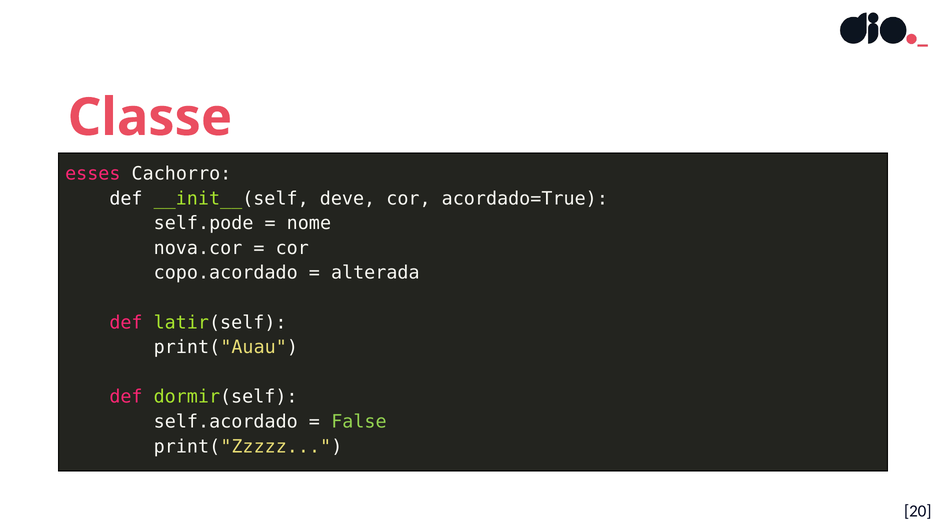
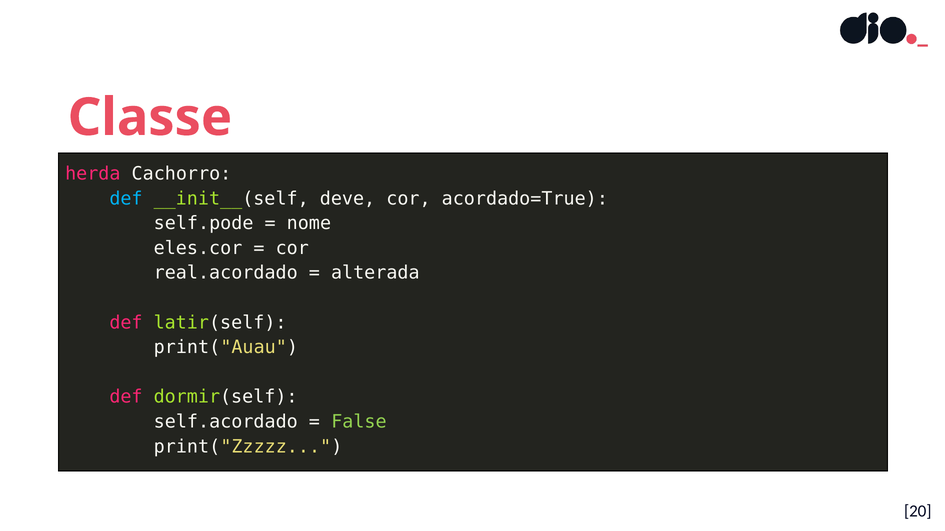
esses: esses -> herda (93, 174)
def colour: white -> light blue (126, 199)
nova.cor: nova.cor -> eles.cor (198, 248)
copo.acordado: copo.acordado -> real.acordado (226, 273)
